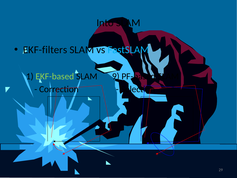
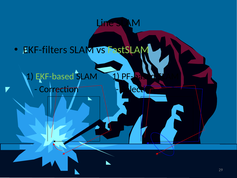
Into: Into -> Line (105, 23)
FastSLAM colour: light blue -> light green (128, 50)
SLAM 9: 9 -> 1 (116, 76)
